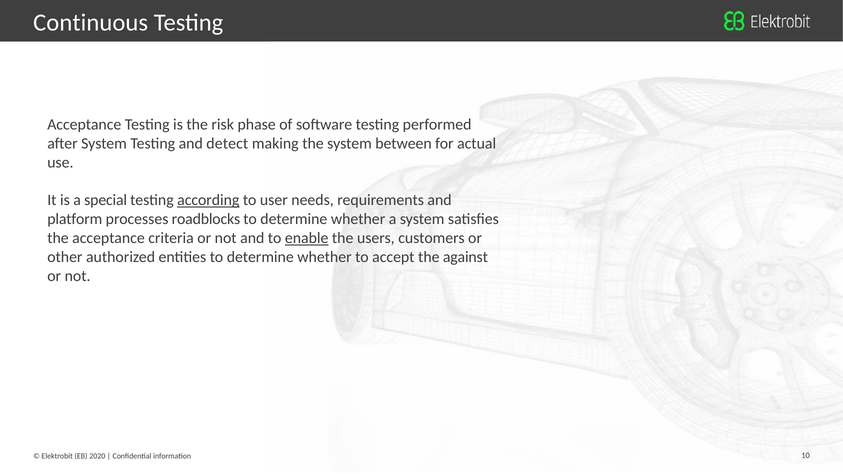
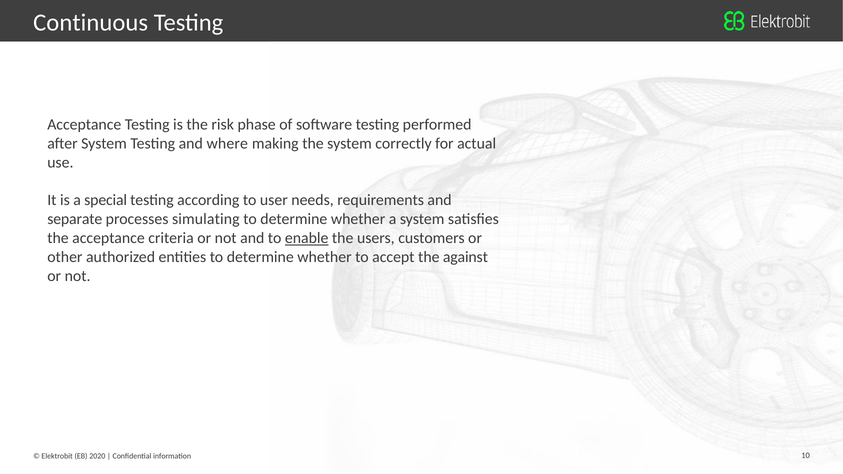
detect: detect -> where (227, 143)
between: between -> correctly (404, 143)
according underline: present -> none (208, 200)
platform: platform -> separate (75, 219)
roadblocks: roadblocks -> simulating (206, 219)
